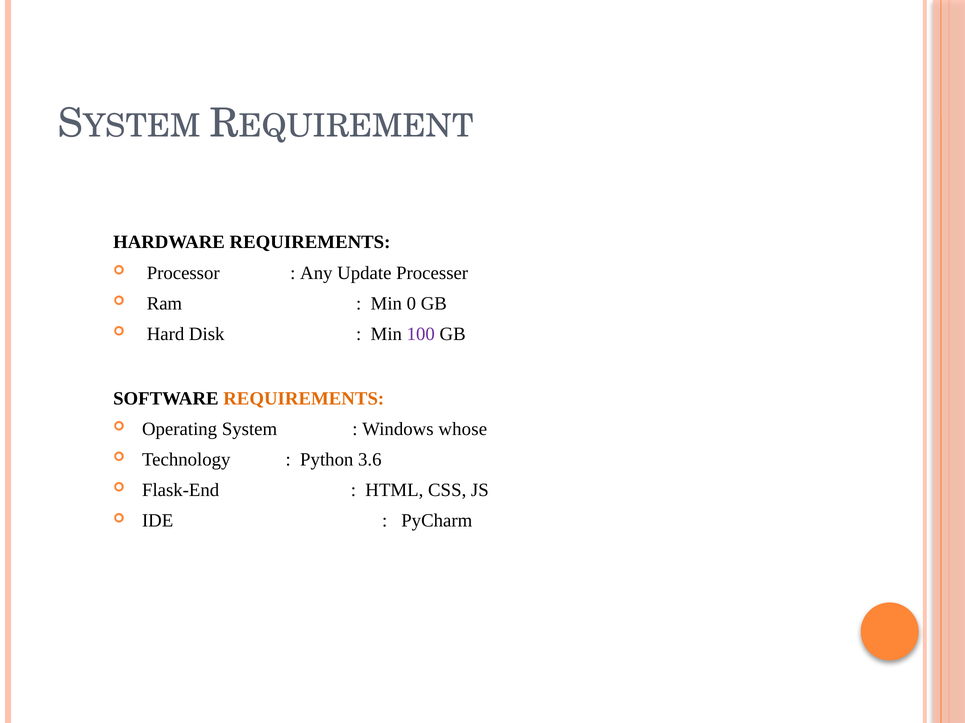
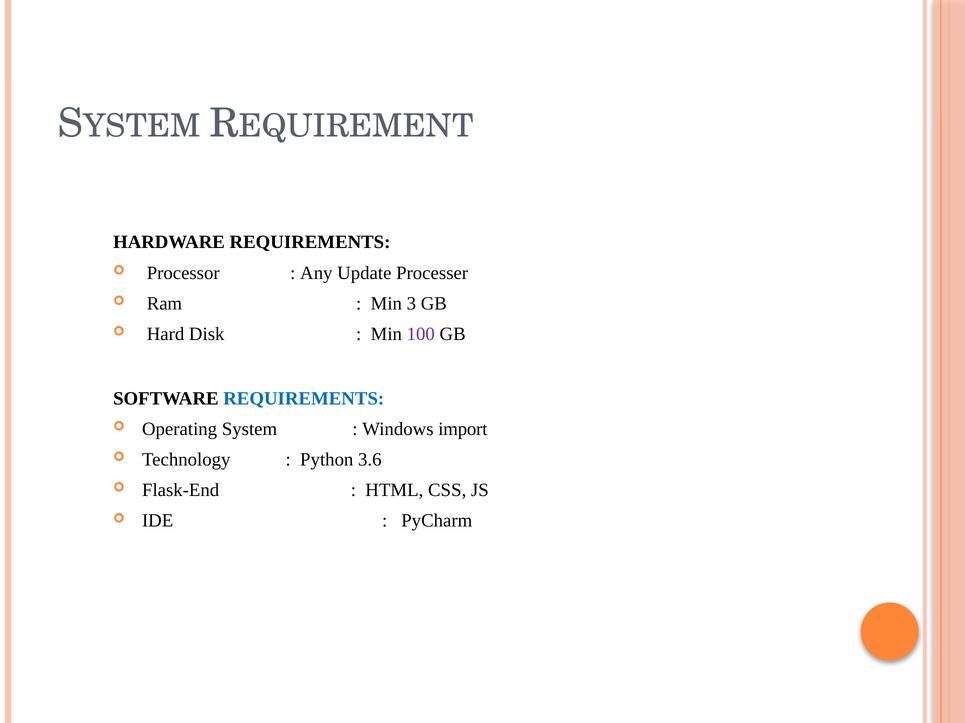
0: 0 -> 3 (411, 304)
REQUIREMENTS colour: orange -> blue (304, 399)
whose: whose -> import (463, 429)
